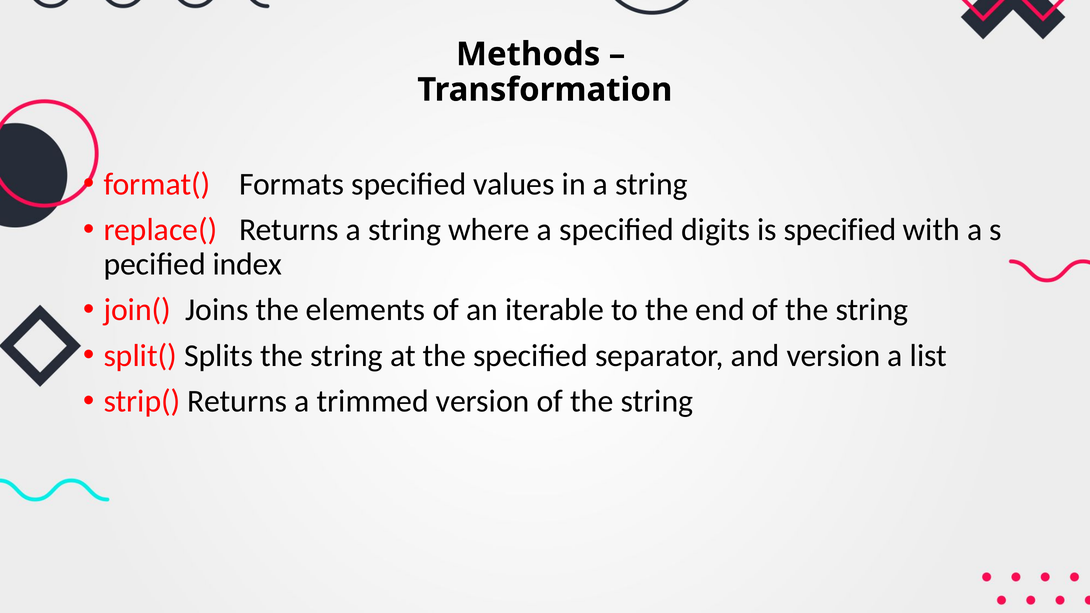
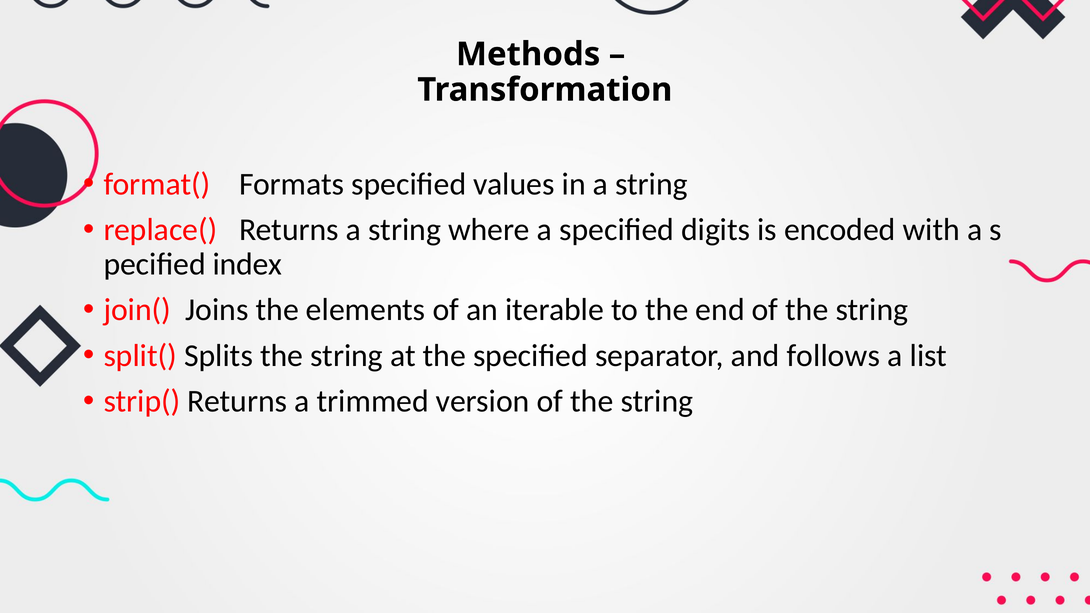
is specified: specified -> encoded (840, 230)
and version: version -> follows (833, 356)
